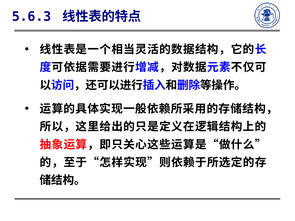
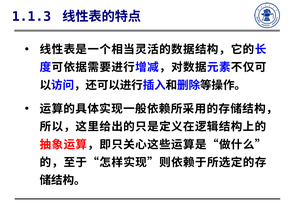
5.6.3: 5.6.3 -> 1.1.3 (32, 17)
